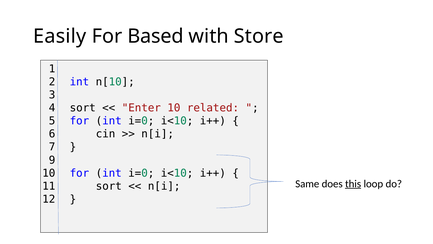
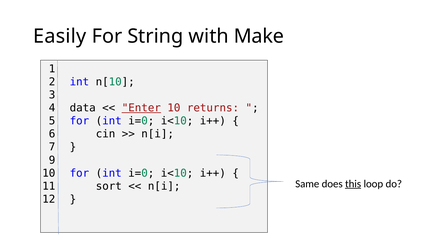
Based: Based -> String (155, 36)
Store: Store -> Make (259, 36)
sort: sort -> data (83, 108)
Enter underline: none -> present (141, 108)
related: related -> returns (213, 108)
